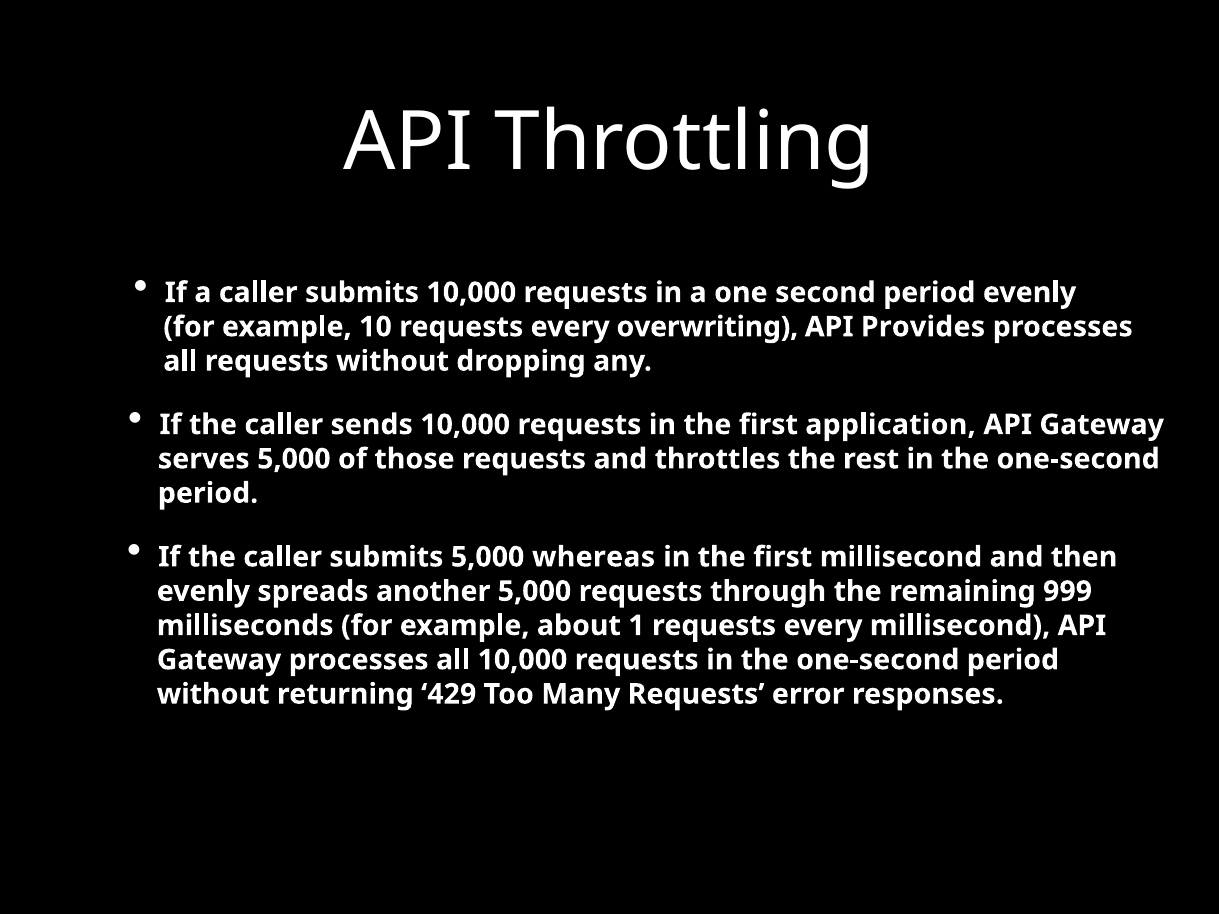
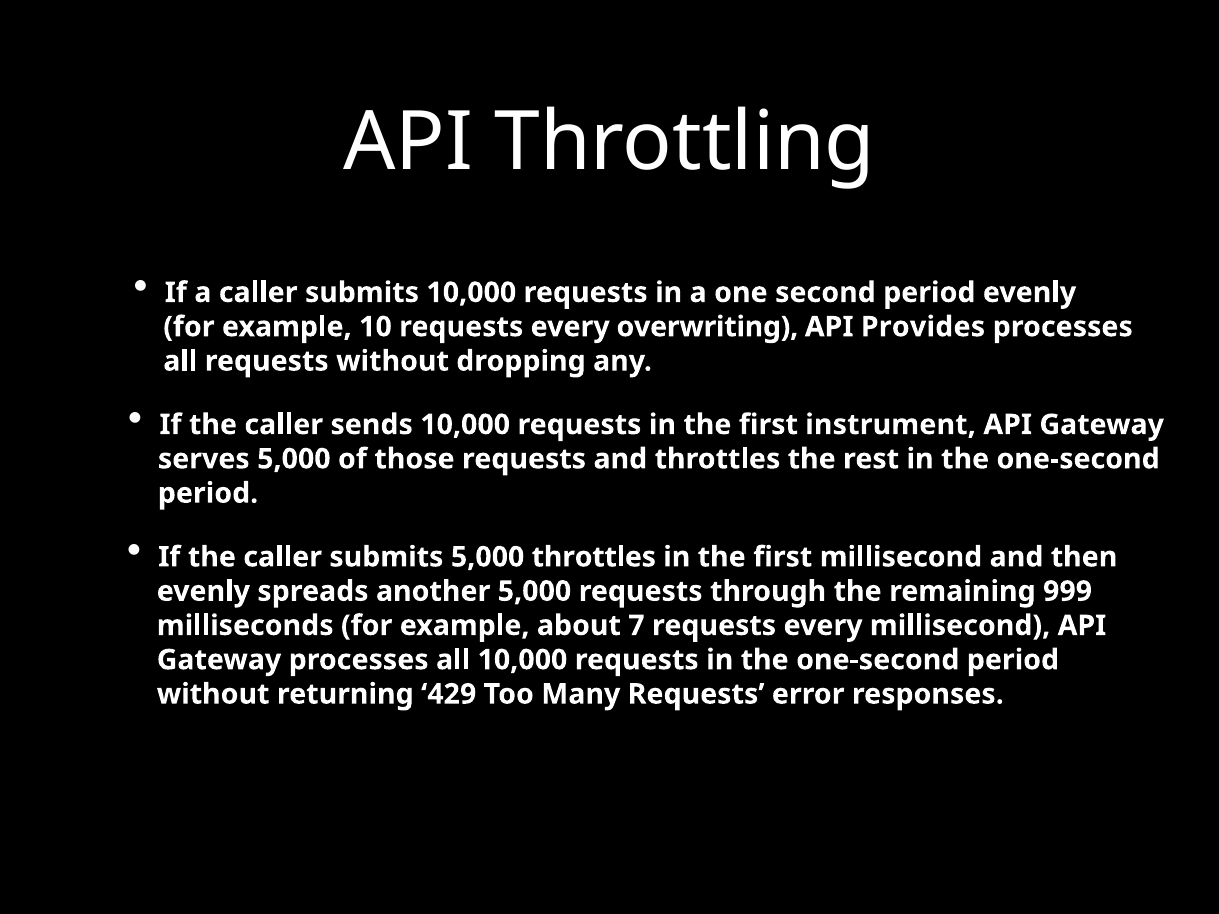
application: application -> instrument (891, 425)
5,000 whereas: whereas -> throttles (594, 557)
1: 1 -> 7 (637, 626)
